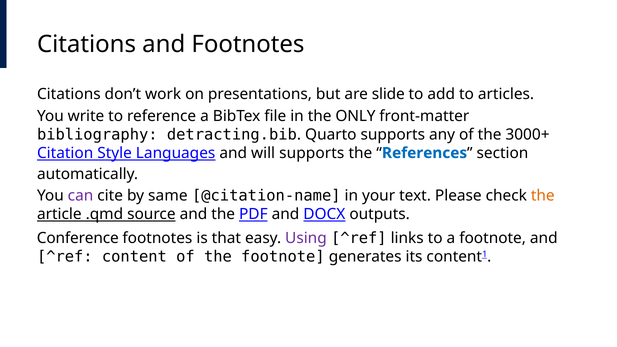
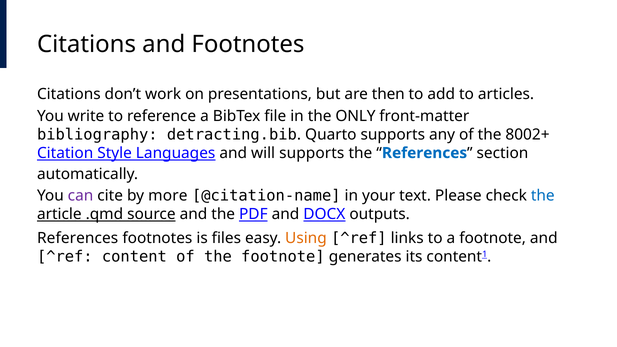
slide: slide -> then (388, 94)
3000+: 3000+ -> 8002+ (528, 135)
same: same -> more (168, 196)
the colour: orange -> blue (543, 196)
Conference: Conference -> References (78, 238)
that: that -> files (226, 238)
Using colour: purple -> orange (306, 238)
